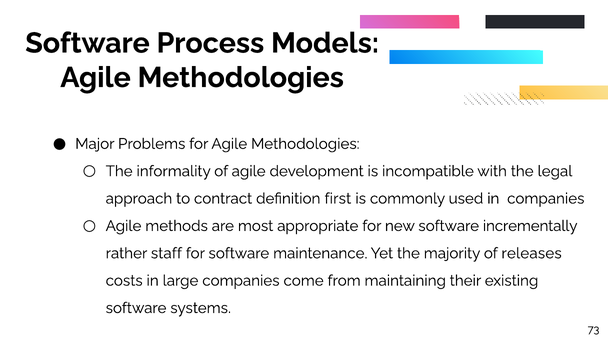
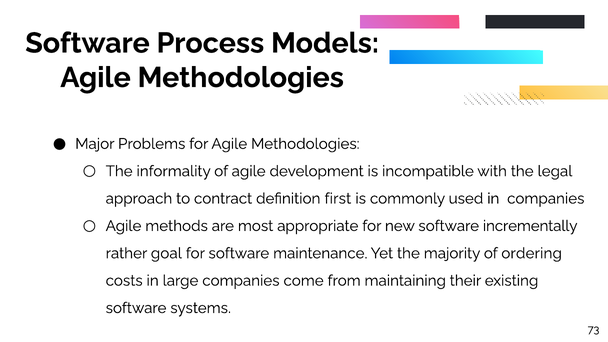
staff: staff -> goal (166, 253)
releases: releases -> ordering (532, 253)
